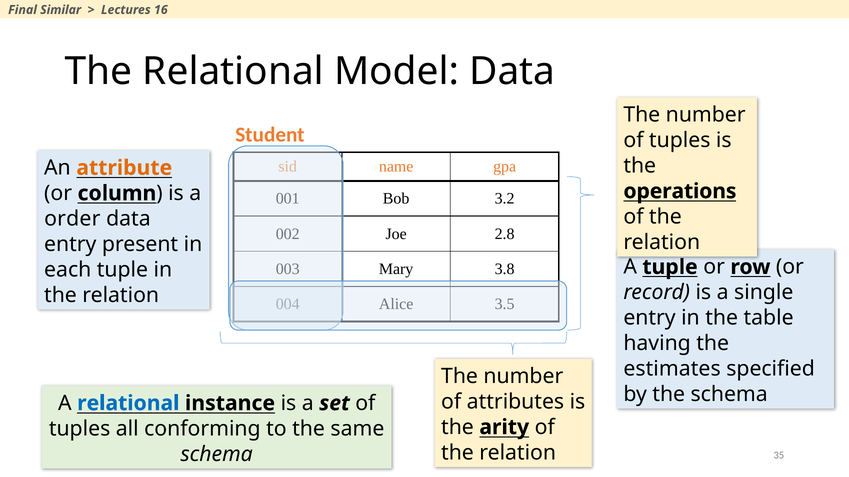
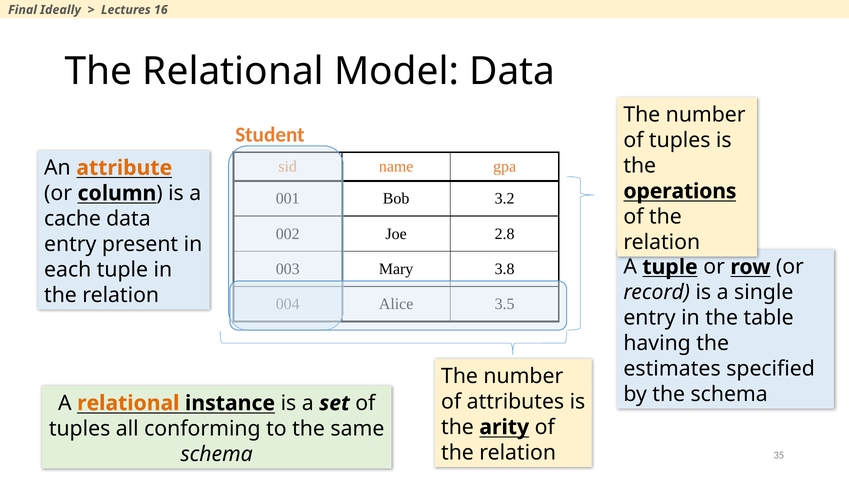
Similar: Similar -> Ideally (61, 10)
order: order -> cache (72, 219)
relational colour: blue -> orange (128, 404)
